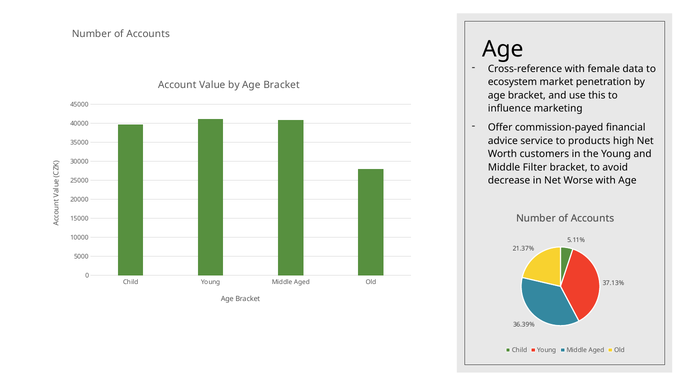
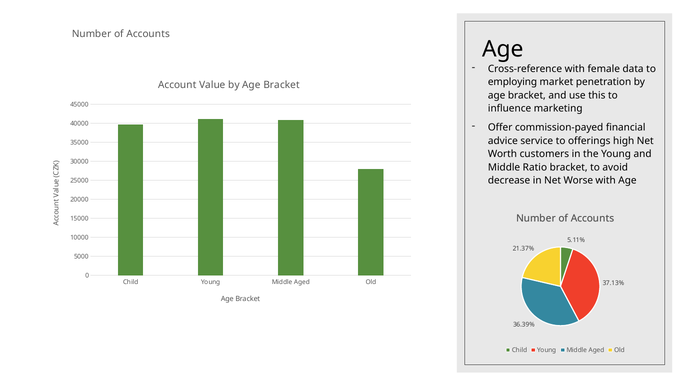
ecosystem: ecosystem -> employing (512, 82)
products: products -> offerings (589, 141)
Filter: Filter -> Ratio (535, 167)
